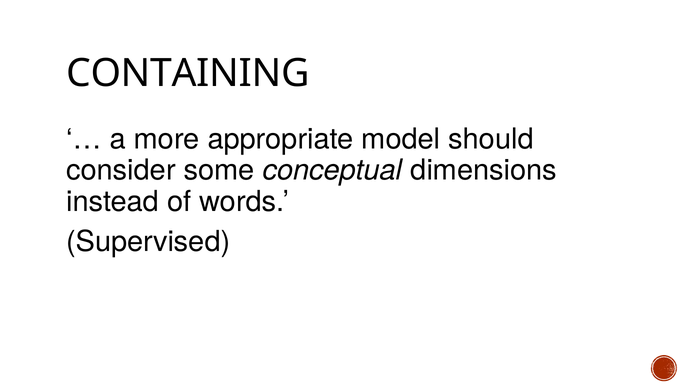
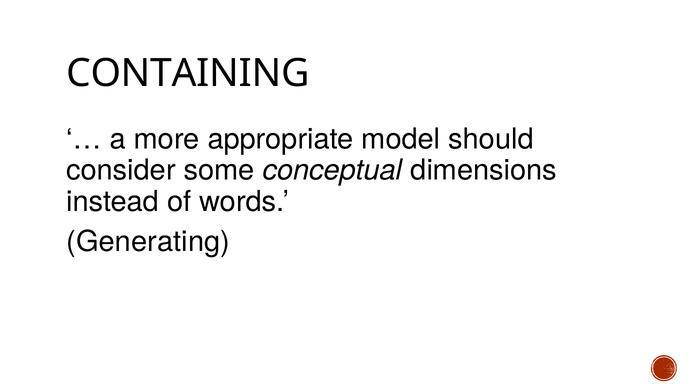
Supervised: Supervised -> Generating (148, 242)
